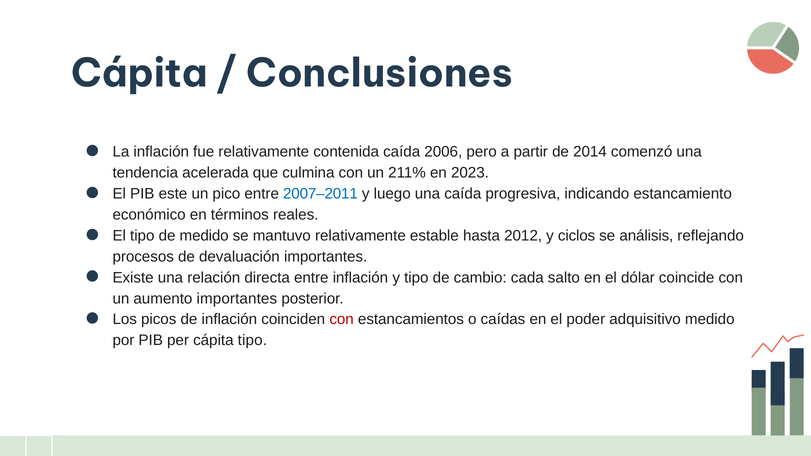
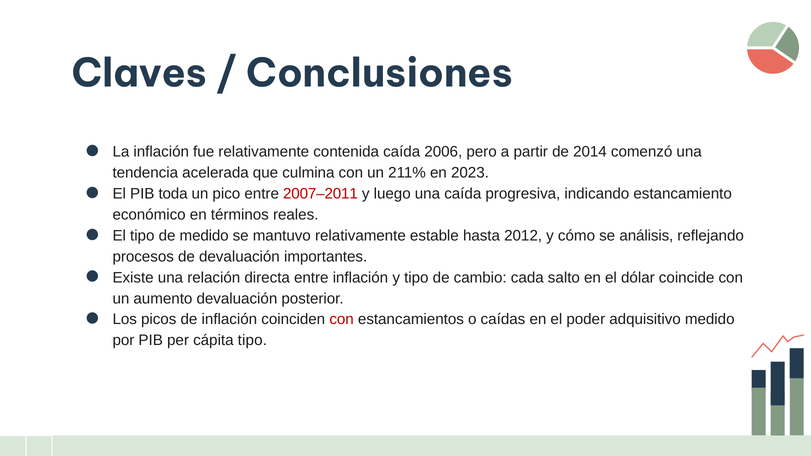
Cápita: Cápita -> Claves (140, 74)
este: este -> toda (173, 194)
2007–2011 colour: blue -> red (320, 194)
ciclos: ciclos -> cómo (577, 236)
aumento importantes: importantes -> devaluación (237, 299)
